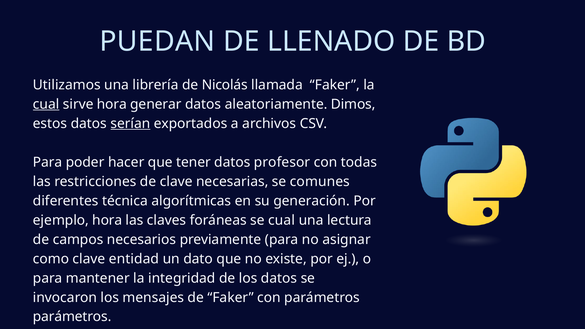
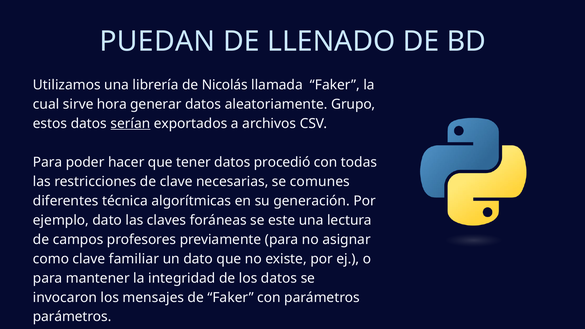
cual underline: present -> none (46, 104)
Dimos: Dimos -> Grupo (353, 104)
profesor: profesor -> procedió (282, 162)
ejemplo hora: hora -> dato (107, 220)
se cual: cual -> este (282, 220)
necesarios: necesarios -> profesores (142, 239)
entidad: entidad -> familiar (134, 259)
